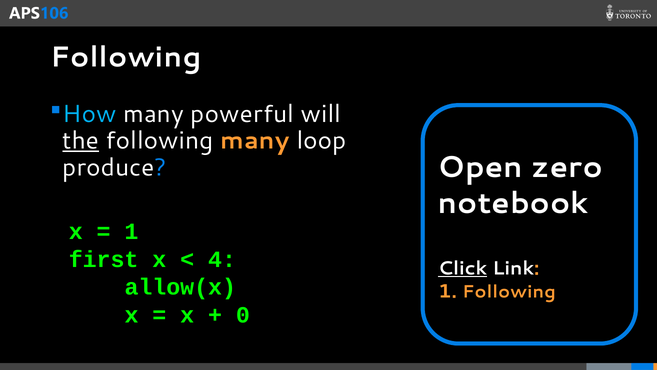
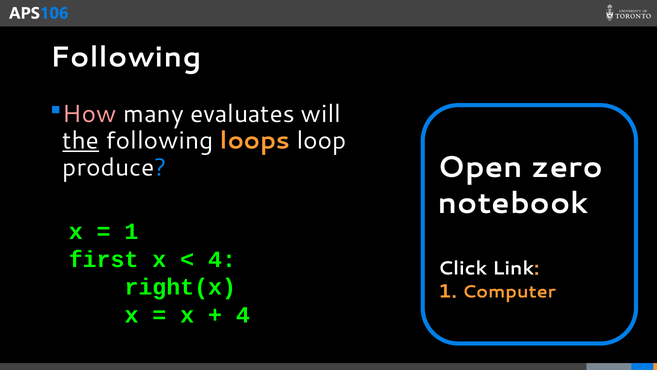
How colour: light blue -> pink (89, 114)
powerful: powerful -> evaluates (242, 114)
following many: many -> loops (255, 141)
Click underline: present -> none (463, 268)
allow(x: allow(x -> right(x (180, 287)
1 Following: Following -> Computer (509, 292)
0: 0 -> 4 (243, 315)
